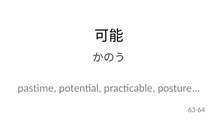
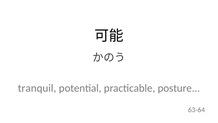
pastime: pastime -> tranquil (37, 88)
